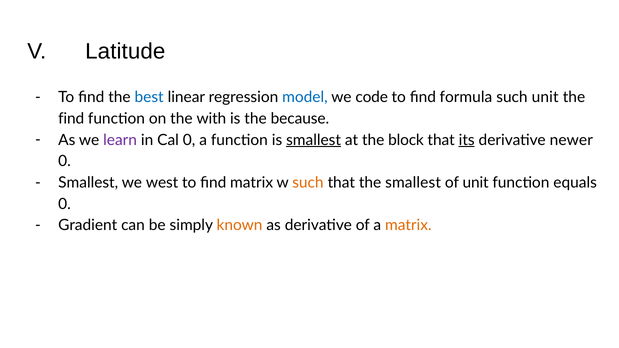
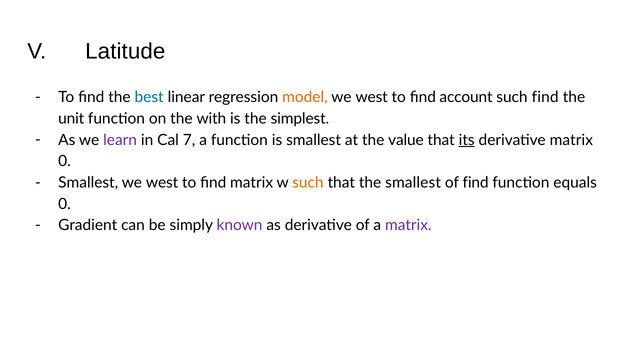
model colour: blue -> orange (305, 97)
code: code -> west (372, 97)
formula: formula -> account (466, 97)
such unit: unit -> find (545, 97)
find: find -> unit (71, 119)
because: because -> simplest (300, 119)
Cal 0: 0 -> 7 (189, 140)
smallest underline: present -> none (314, 140)
block: block -> value (406, 140)
derivative newer: newer -> matrix (571, 140)
of unit: unit -> find (476, 183)
known colour: orange -> purple (240, 225)
matrix colour: orange -> purple (408, 225)
